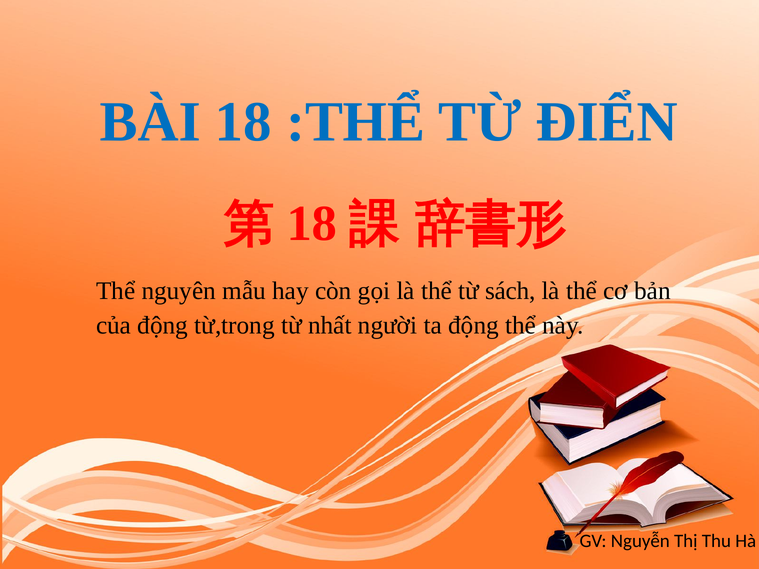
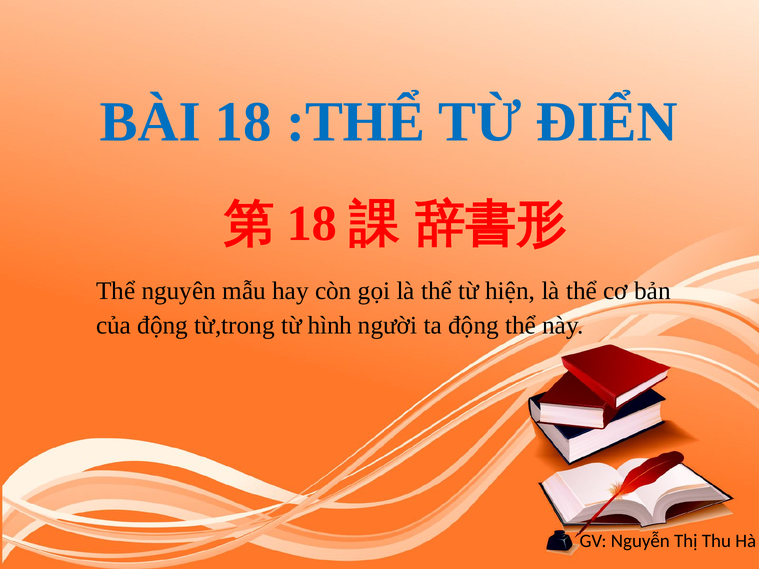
sách: sách -> hiện (510, 291)
nhất: nhất -> hình (330, 326)
